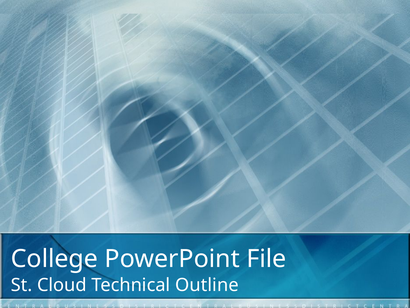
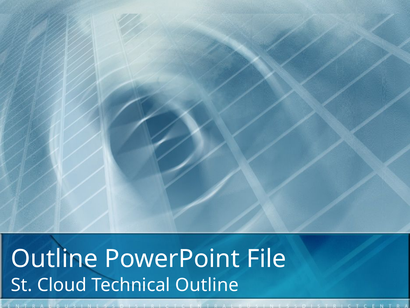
College: College -> Outline (54, 259)
